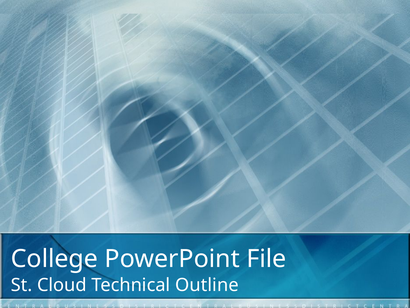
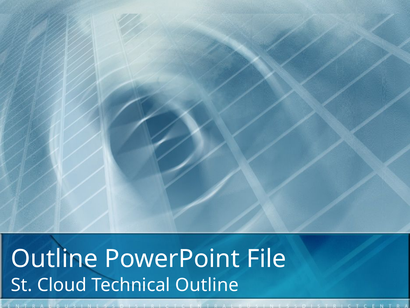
College: College -> Outline (54, 259)
